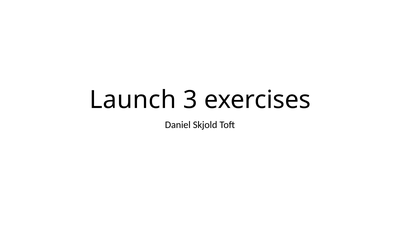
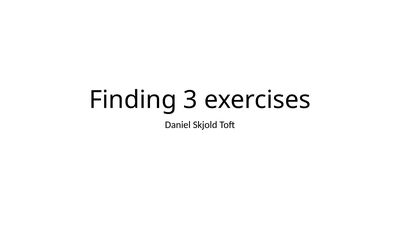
Launch: Launch -> Finding (133, 100)
